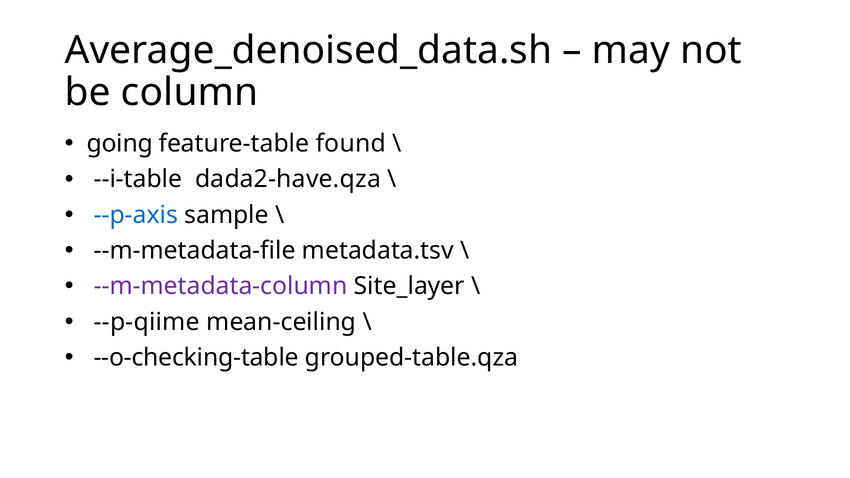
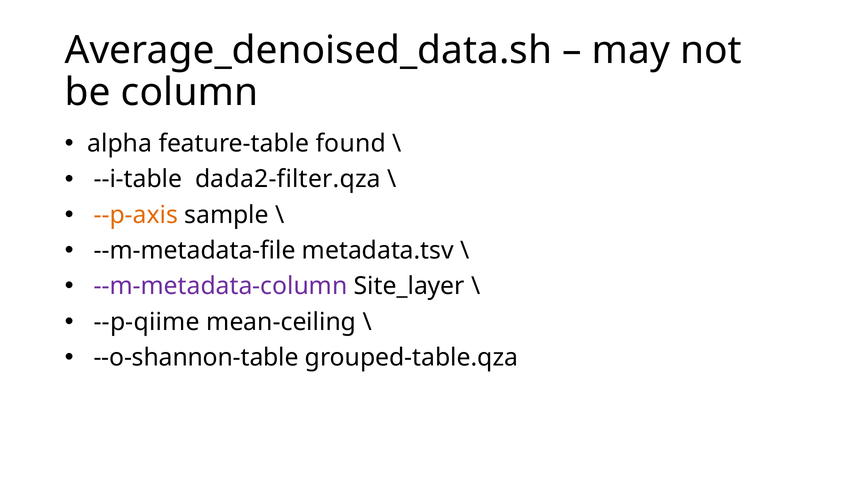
going: going -> alpha (120, 144)
dada2-have.qza: dada2-have.qza -> dada2-filter.qza (288, 179)
--p-axis colour: blue -> orange (136, 215)
--o-checking-table: --o-checking-table -> --o-shannon-table (196, 358)
